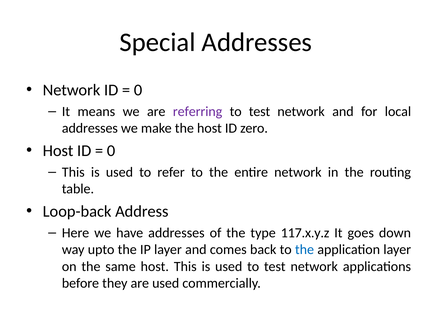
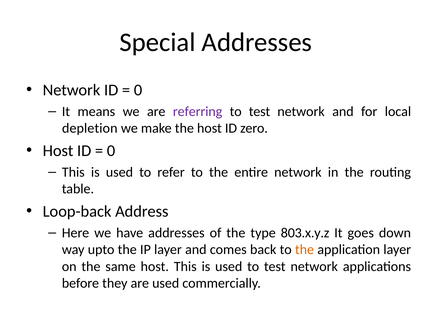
addresses: addresses -> depletion (90, 128)
117.x.y.z: 117.x.y.z -> 803.x.y.z (305, 233)
the colour: blue -> orange (305, 249)
